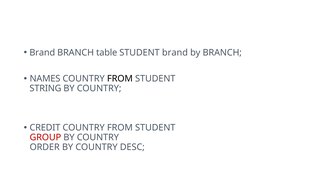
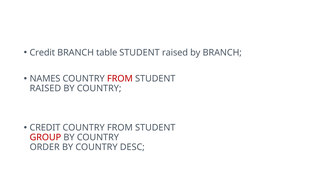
Brand: Brand -> Credit (42, 53)
brand: brand -> raised (175, 53)
FROM colour: black -> red (120, 79)
STRING: STRING -> RAISED (45, 89)
